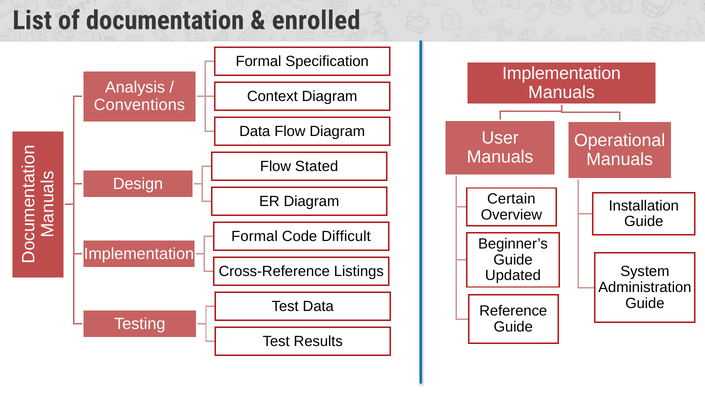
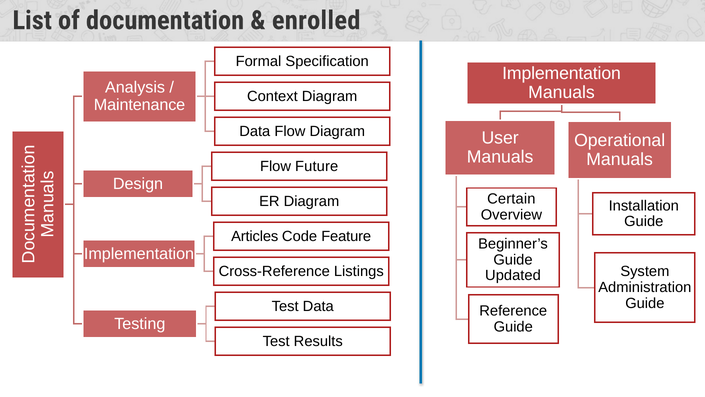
Conventions: Conventions -> Maintenance (140, 105)
Stated: Stated -> Future (317, 166)
Formal: Formal -> Articles (255, 236)
Difficult: Difficult -> Feature (346, 236)
